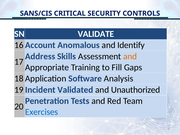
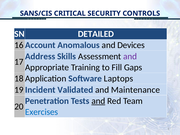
VALIDATE: VALIDATE -> DETAILED (96, 34)
Identify: Identify -> Devices (131, 45)
and colour: orange -> purple (130, 56)
Analysis: Analysis -> Laptops (119, 79)
Unauthorized: Unauthorized -> Maintenance (136, 90)
and underline: none -> present (98, 101)
